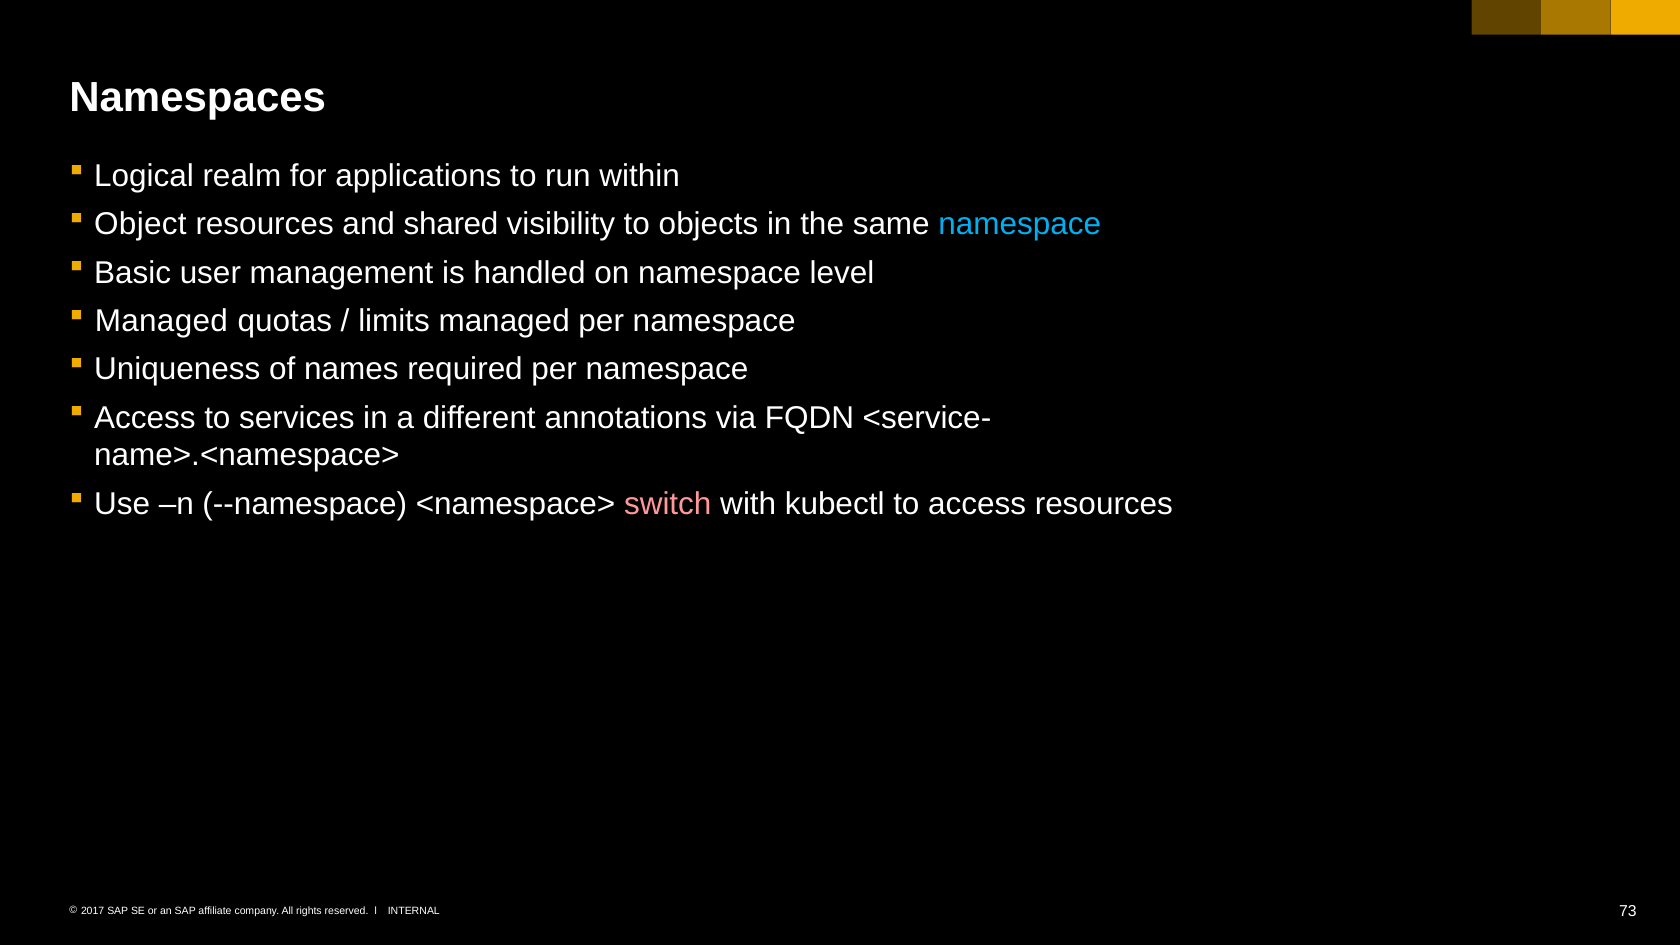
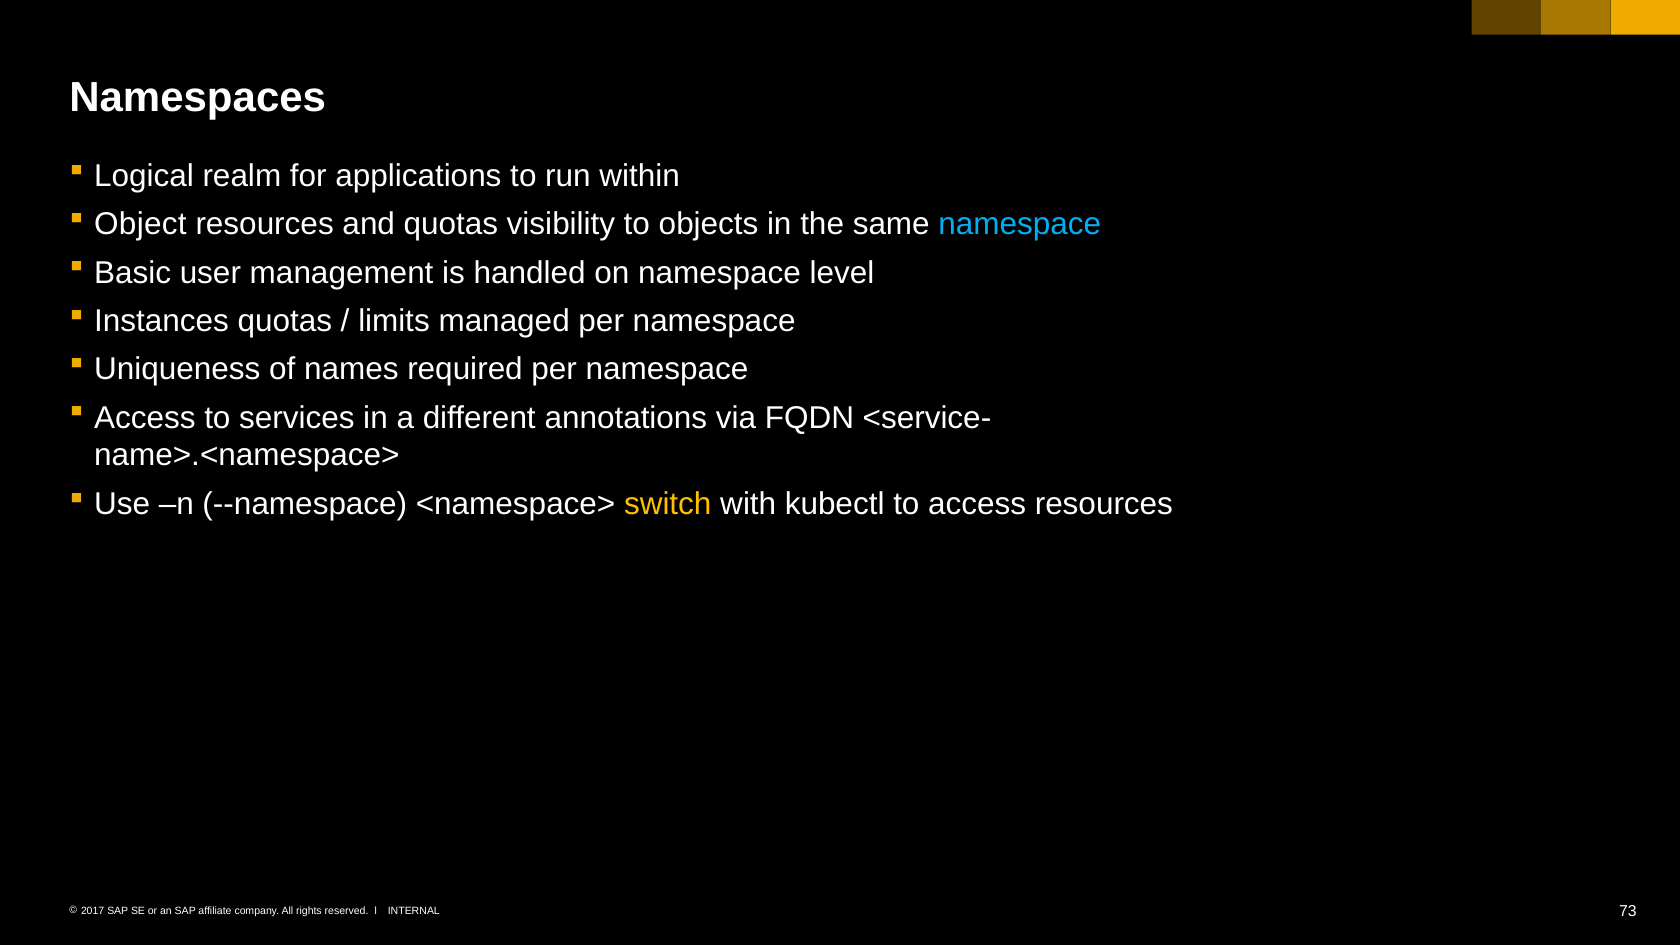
and shared: shared -> quotas (451, 224)
Managed: Managed -> Instances (162, 321)
switch colour: pink -> yellow (668, 504)
